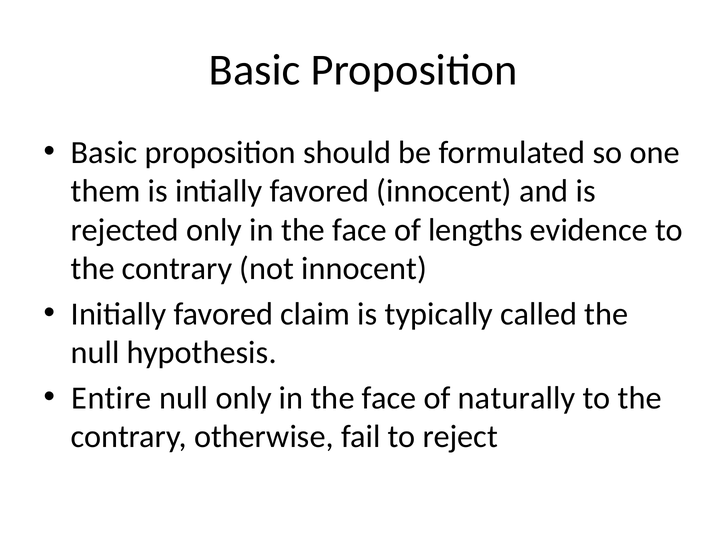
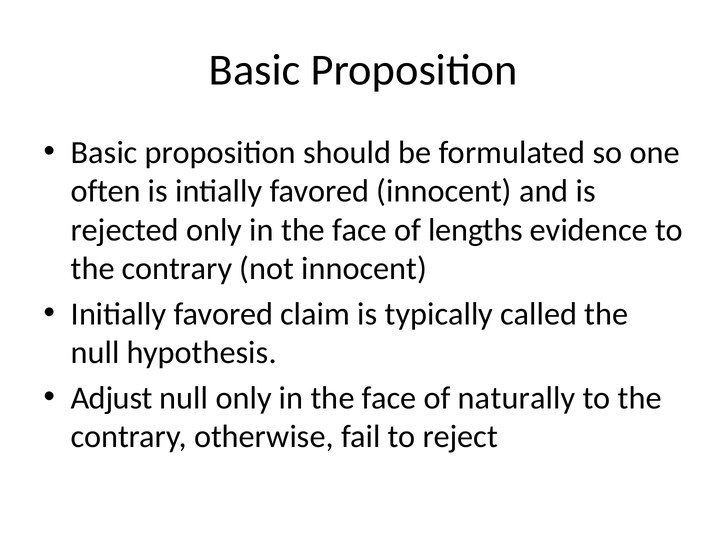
them: them -> often (106, 191)
Entire: Entire -> Adjust (112, 398)
